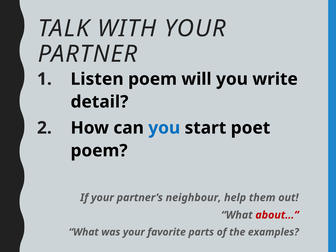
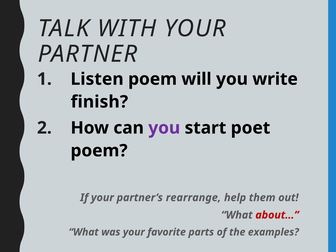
detail: detail -> finish (99, 102)
you colour: blue -> purple (164, 128)
neighbour: neighbour -> rearrange (193, 198)
